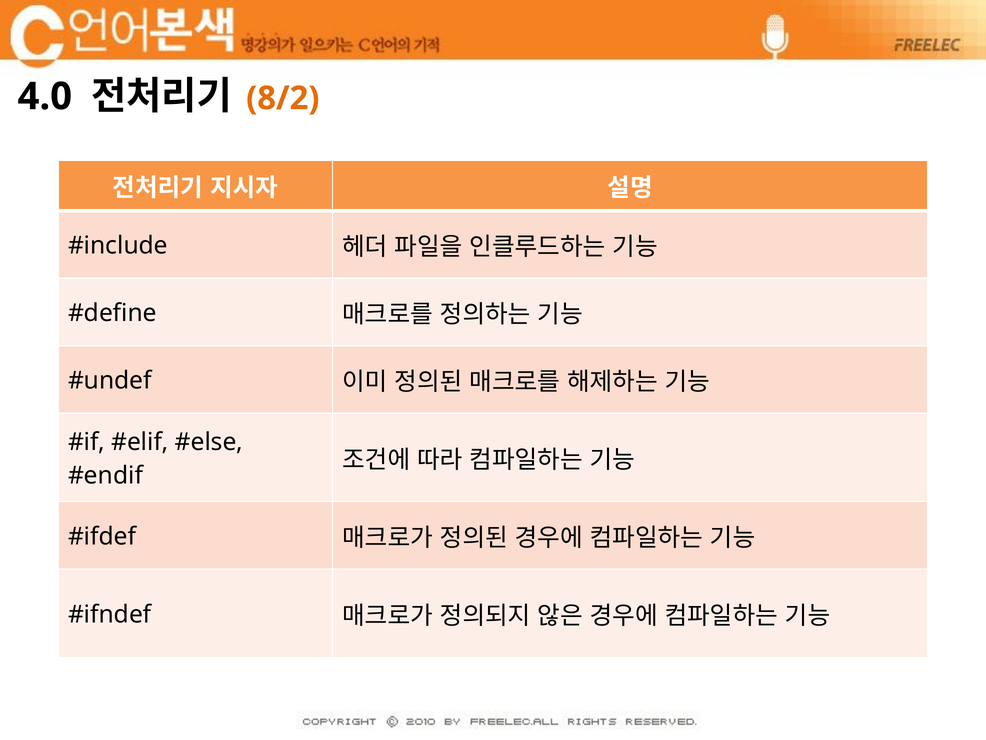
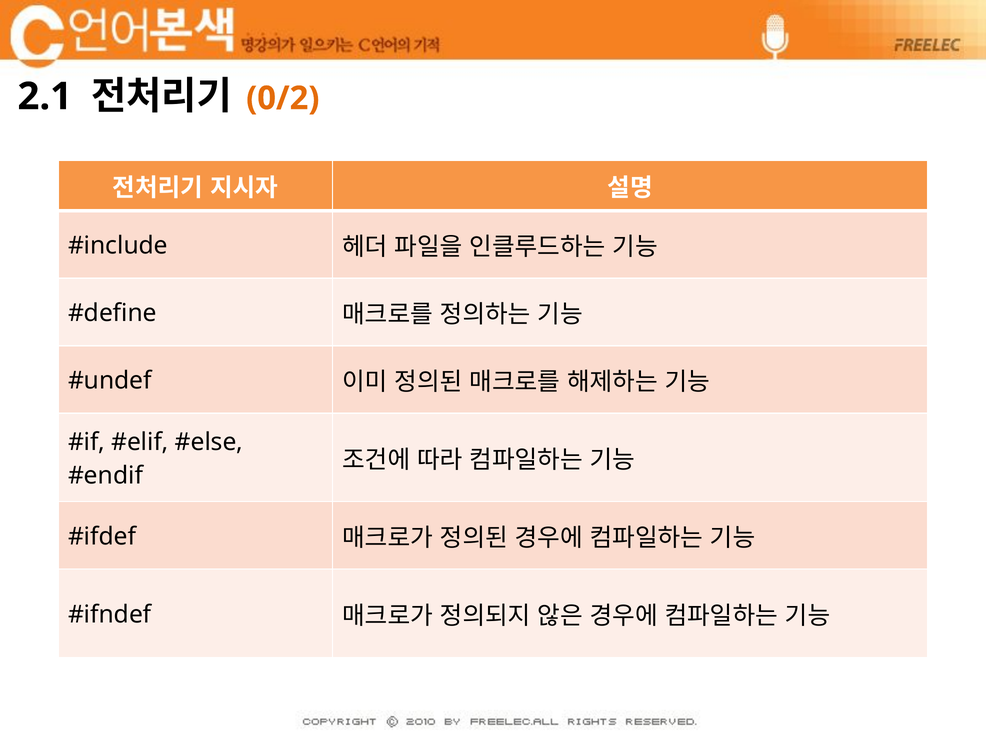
4.0: 4.0 -> 2.1 (45, 96)
8/2: 8/2 -> 0/2 (283, 98)
